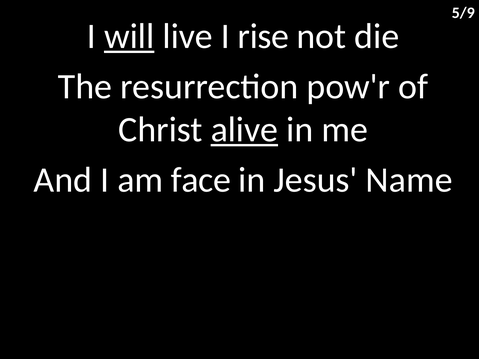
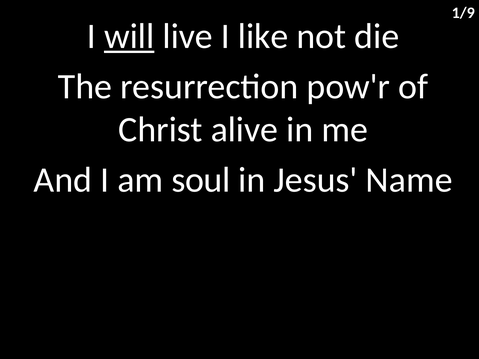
5/9: 5/9 -> 1/9 (463, 13)
rise: rise -> like (263, 36)
alive underline: present -> none (244, 130)
face: face -> soul (201, 180)
